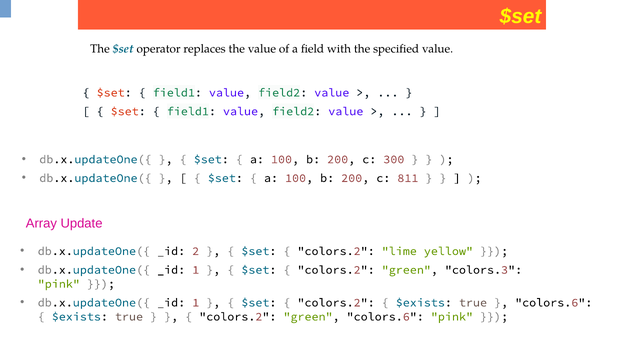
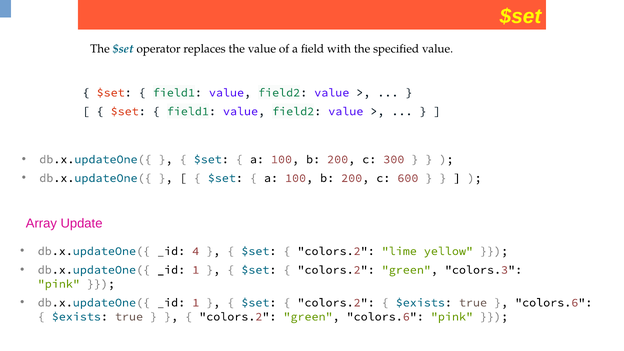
811: 811 -> 600 (408, 178)
2: 2 -> 4 (196, 251)
